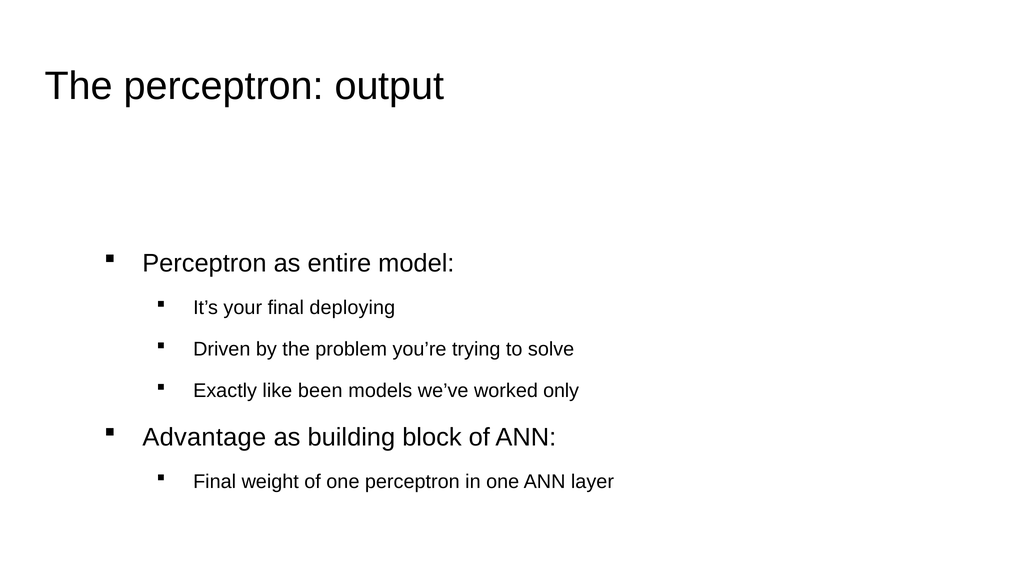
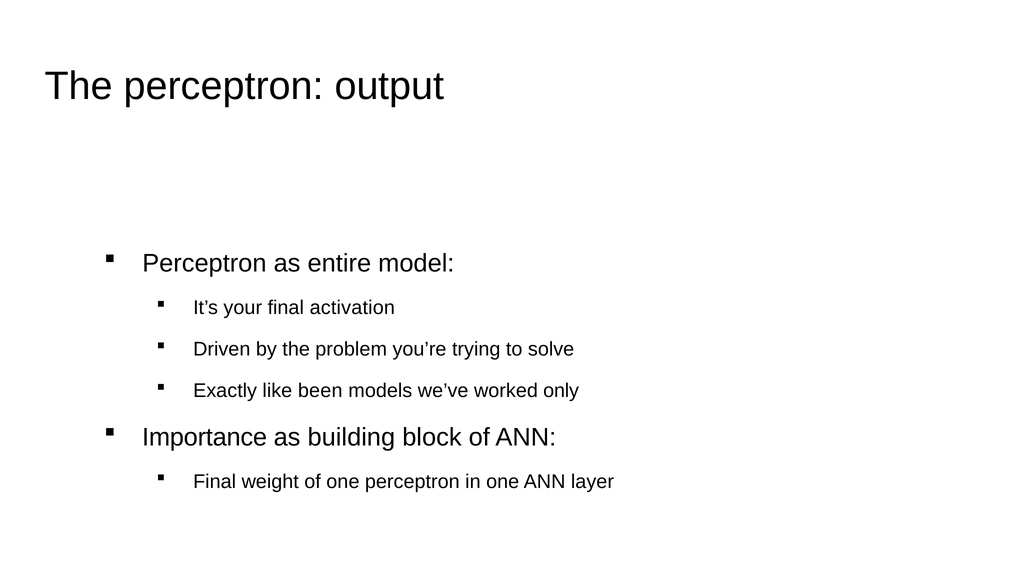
deploying: deploying -> activation (352, 308)
Advantage: Advantage -> Importance (205, 437)
